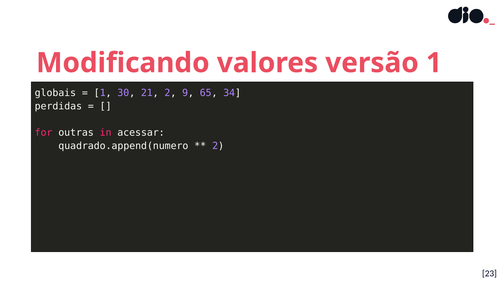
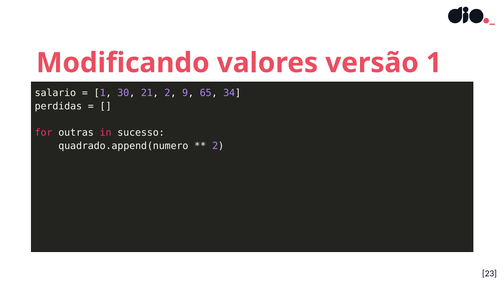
globais: globais -> salario (55, 93)
acessar: acessar -> sucesso (141, 132)
